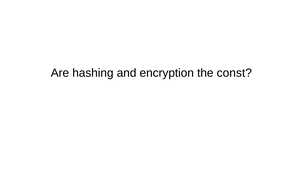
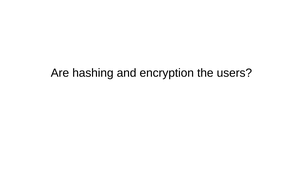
const: const -> users (234, 73)
